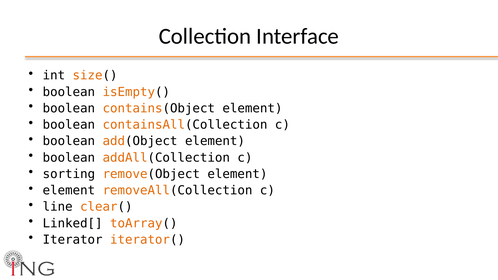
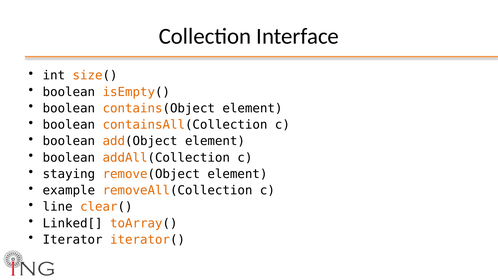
sorting: sorting -> staying (69, 174)
element: element -> example (69, 191)
